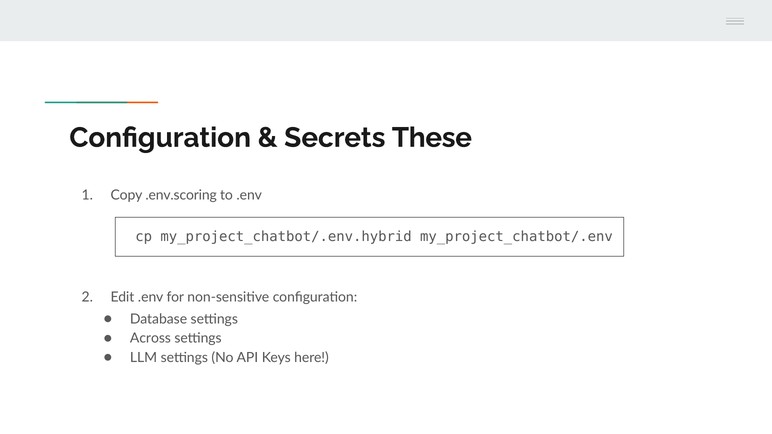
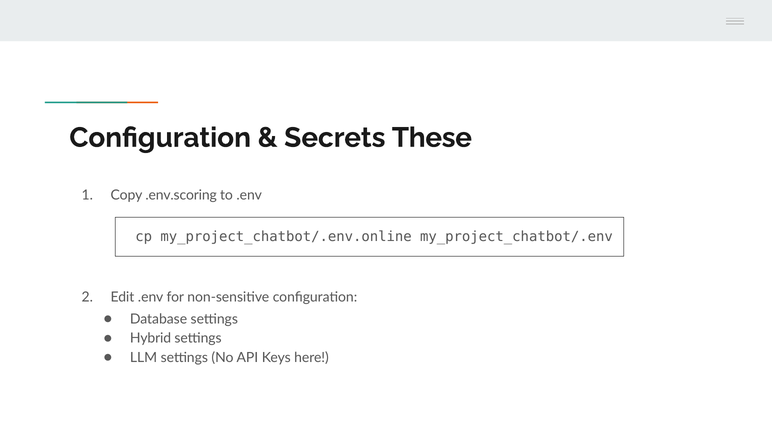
my_project_chatbot/.env.hybrid: my_project_chatbot/.env.hybrid -> my_project_chatbot/.env.online (286, 237)
Across: Across -> Hybrid (150, 339)
